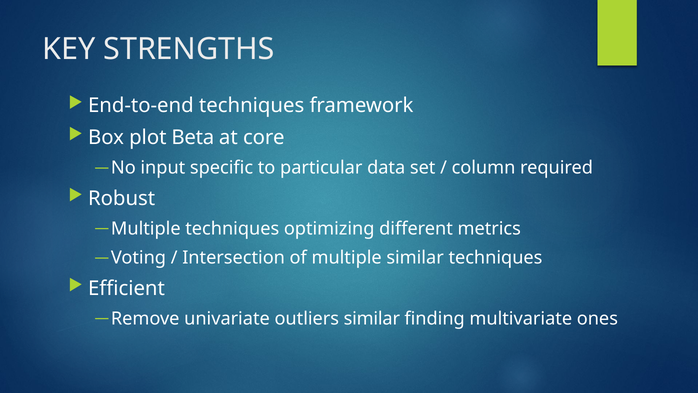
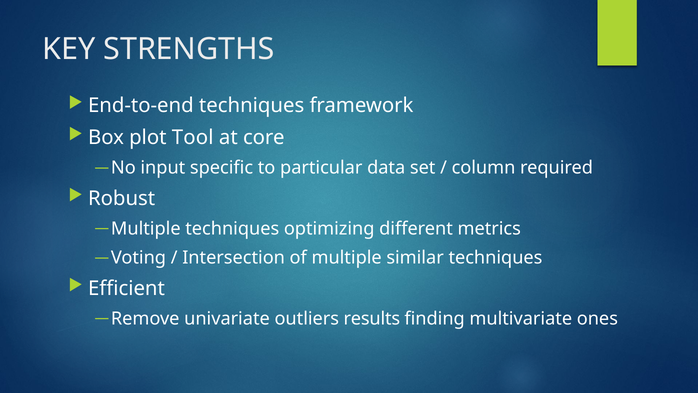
Beta: Beta -> Tool (193, 137)
outliers similar: similar -> results (372, 318)
